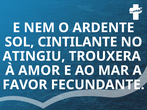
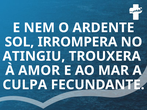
CINTILANTE: CINTILANTE -> IRROMPERA (77, 42)
FAVOR: FAVOR -> CULPA (25, 85)
